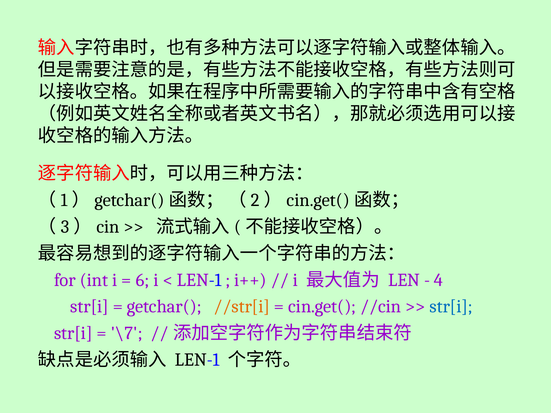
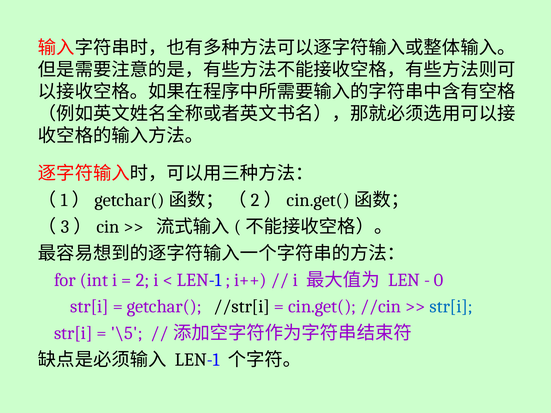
6: 6 -> 2 (143, 280)
4: 4 -> 0 (439, 280)
//str[i colour: orange -> black (242, 307)
\7: \7 -> \5 (127, 333)
